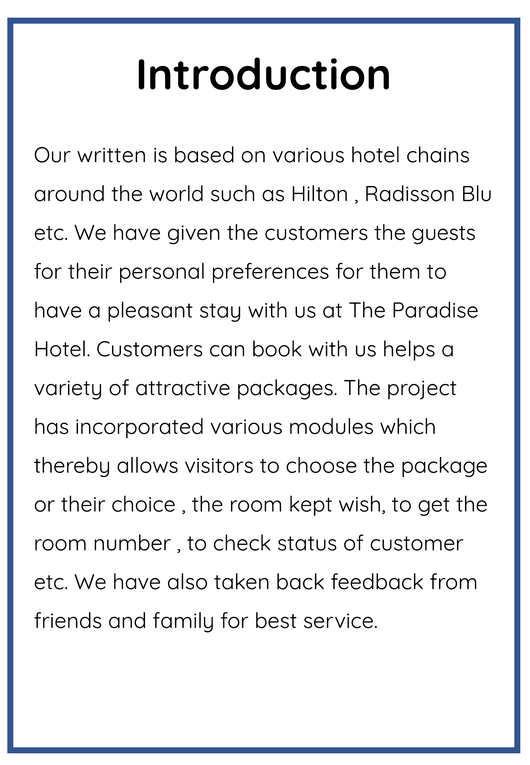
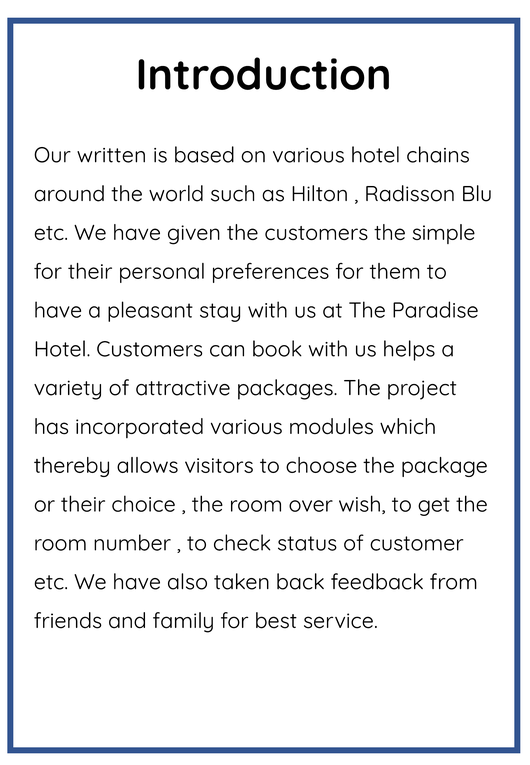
guests: guests -> simple (444, 233)
kept: kept -> over (311, 505)
